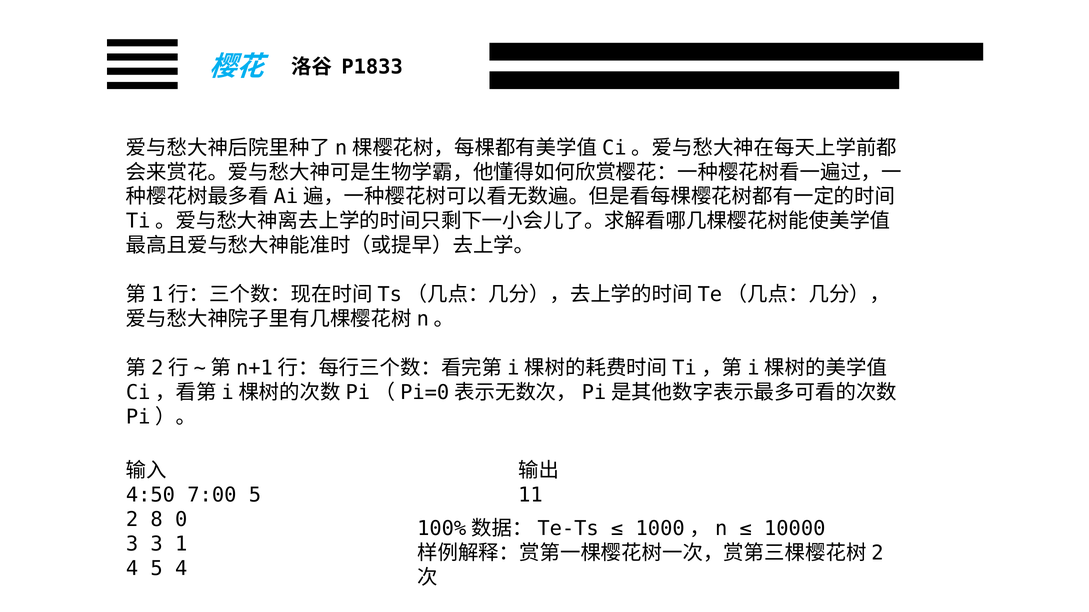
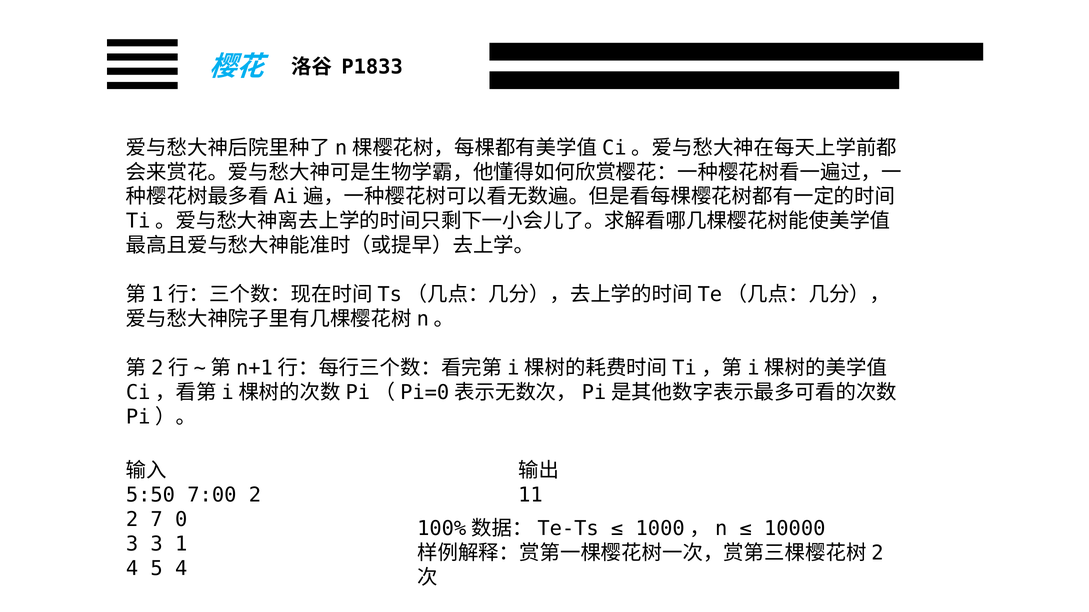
4:50: 4:50 -> 5:50 (150, 495)
7:00 5: 5 -> 2 (255, 495)
8: 8 -> 7 (157, 520)
